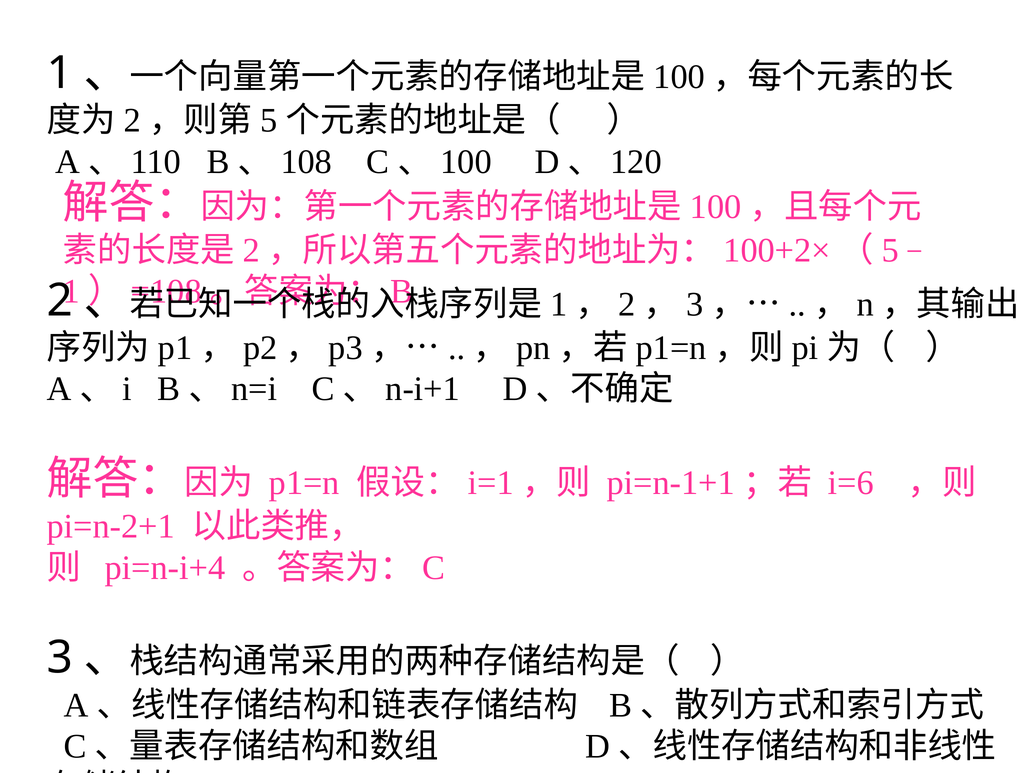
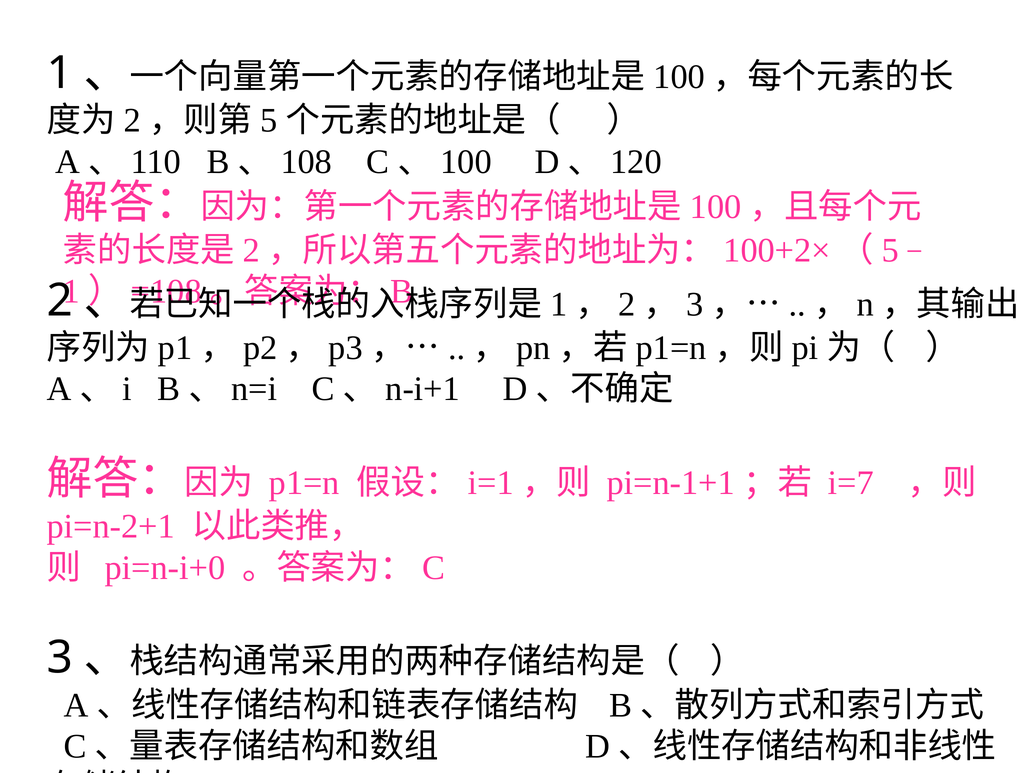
i=6: i=6 -> i=7 (851, 483)
pi=n-i+4: pi=n-i+4 -> pi=n-i+0 (165, 568)
